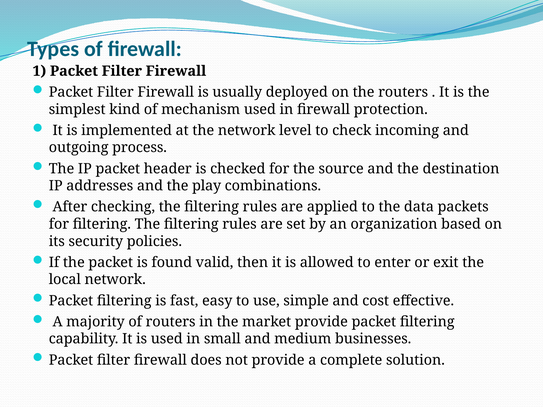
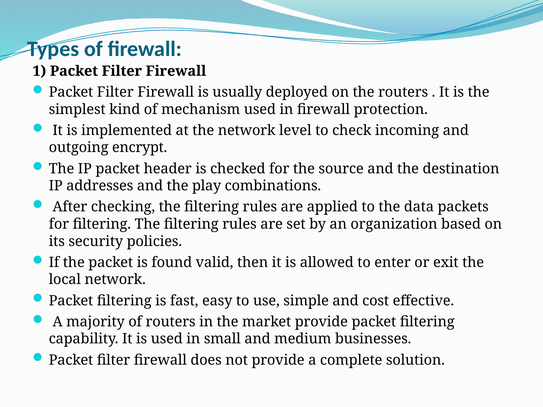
process: process -> encrypt (140, 148)
